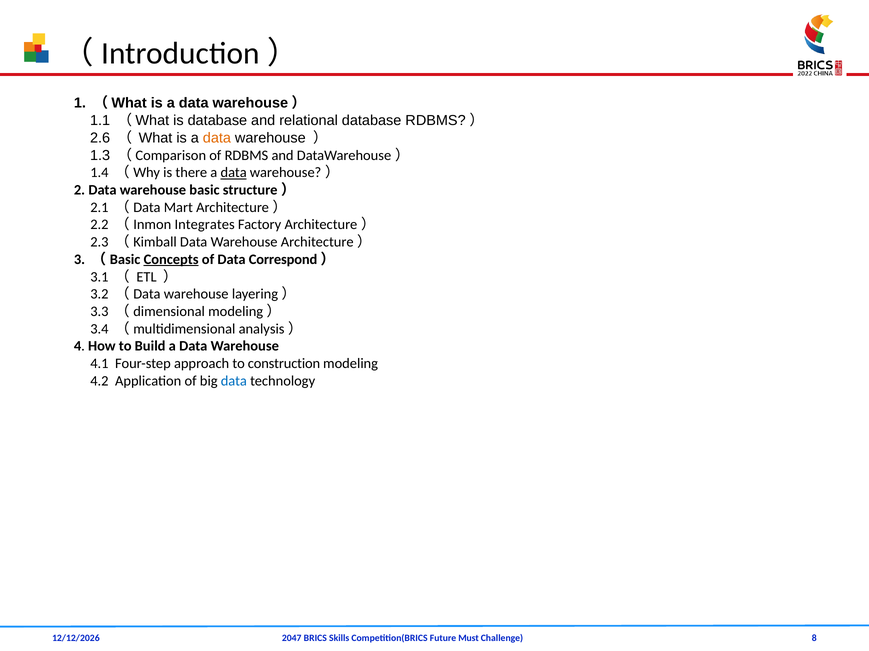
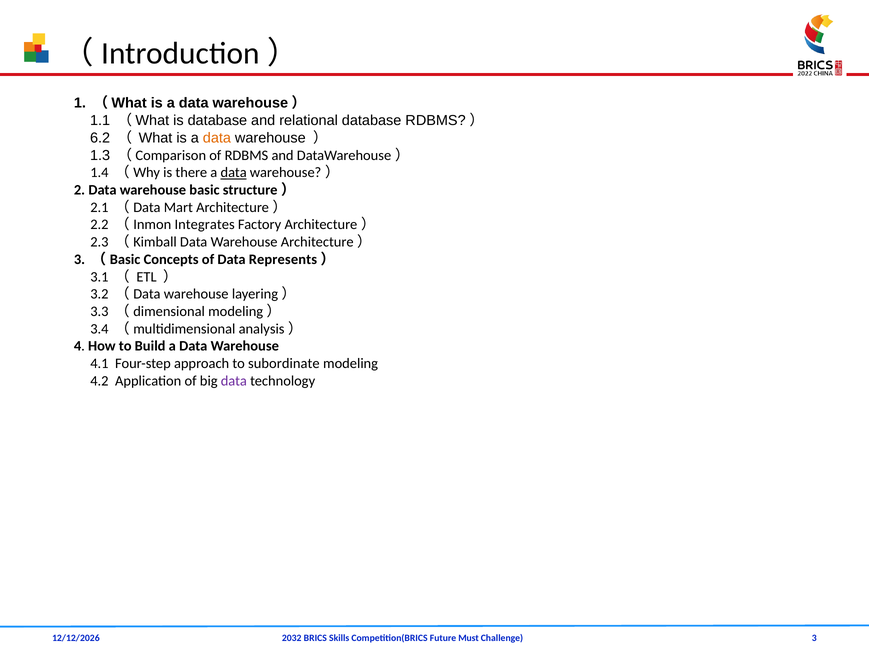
2.6: 2.6 -> 6.2 (100, 138)
Concepts underline: present -> none (171, 260)
Correspond: Correspond -> Represents (283, 260)
construction: construction -> subordinate (284, 364)
data colour: blue -> purple (234, 381)
2047: 2047 -> 2032 (292, 639)
8: 8 -> 3 (814, 639)
